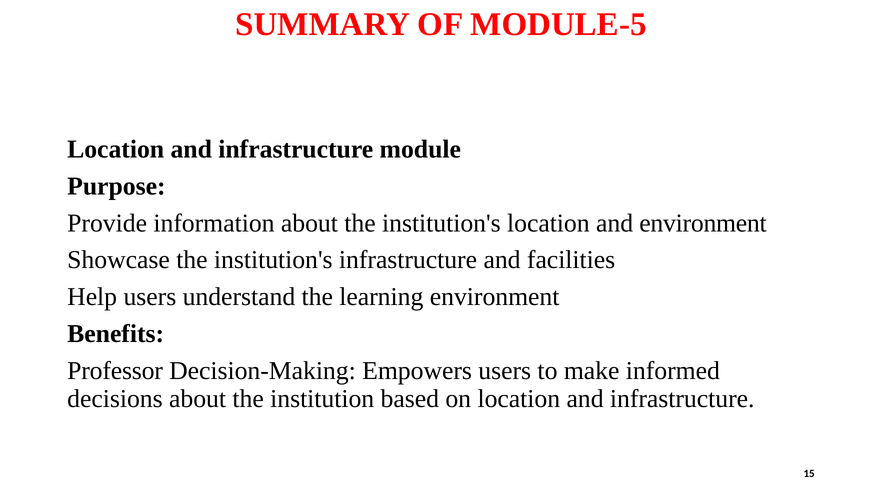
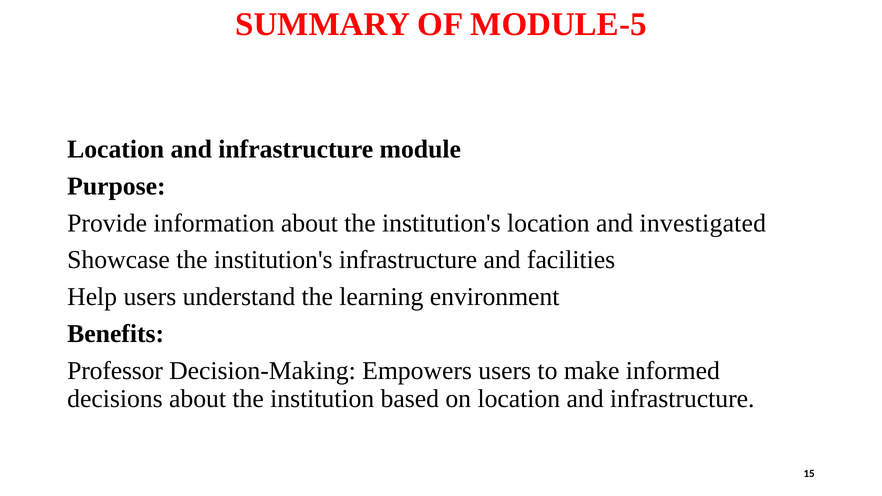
and environment: environment -> investigated (703, 223)
